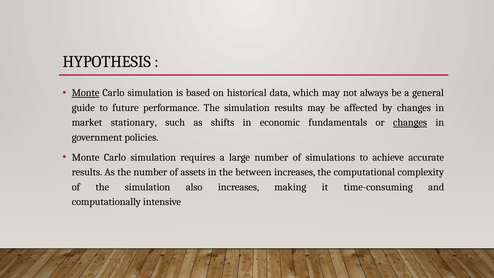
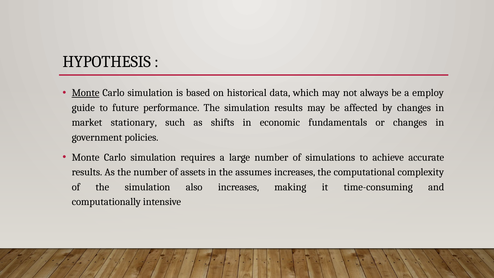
general: general -> employ (428, 93)
changes underline: present -> none (410, 123)
between: between -> assumes (253, 172)
